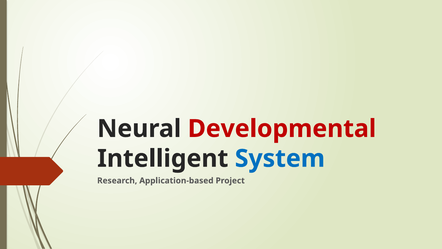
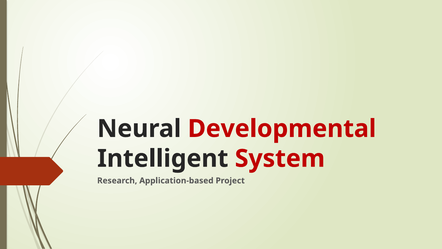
System colour: blue -> red (280, 158)
